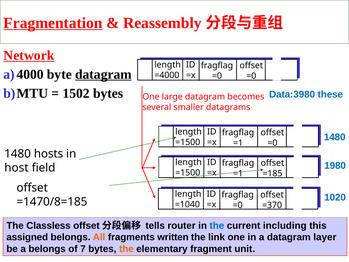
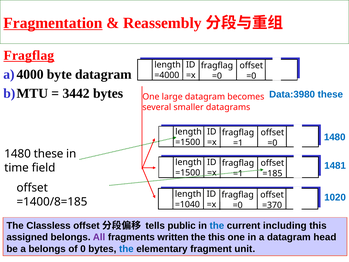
Network: Network -> Fragflag (29, 55)
datagram underline: present -> none (103, 74)
1502: 1502 -> 3442 (76, 93)
1480 hosts: hosts -> these (49, 154)
1980: 1980 -> 1481 (335, 166)
host: host -> time (17, 168)
=1470/8=185: =1470/8=185 -> =1400/8=185 (52, 202)
router: router -> public (182, 225)
All colour: orange -> purple (99, 237)
the link: link -> this (217, 237)
datagram layer: layer -> head (325, 237)
7: 7 -> 0 (83, 249)
the colour: orange -> blue (126, 249)
